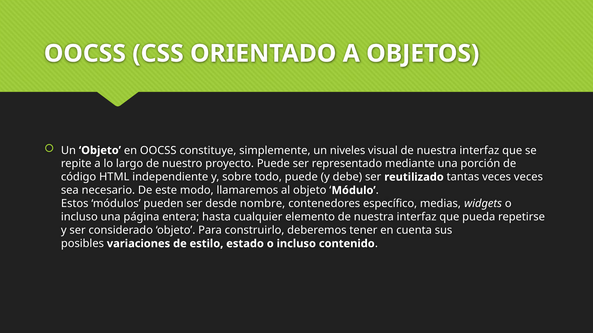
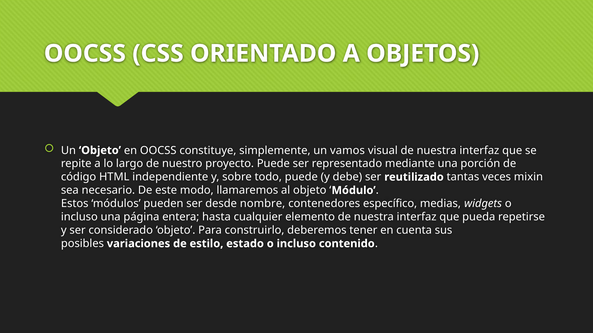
niveles: niveles -> vamos (347, 151)
veces veces: veces -> mixin (528, 177)
